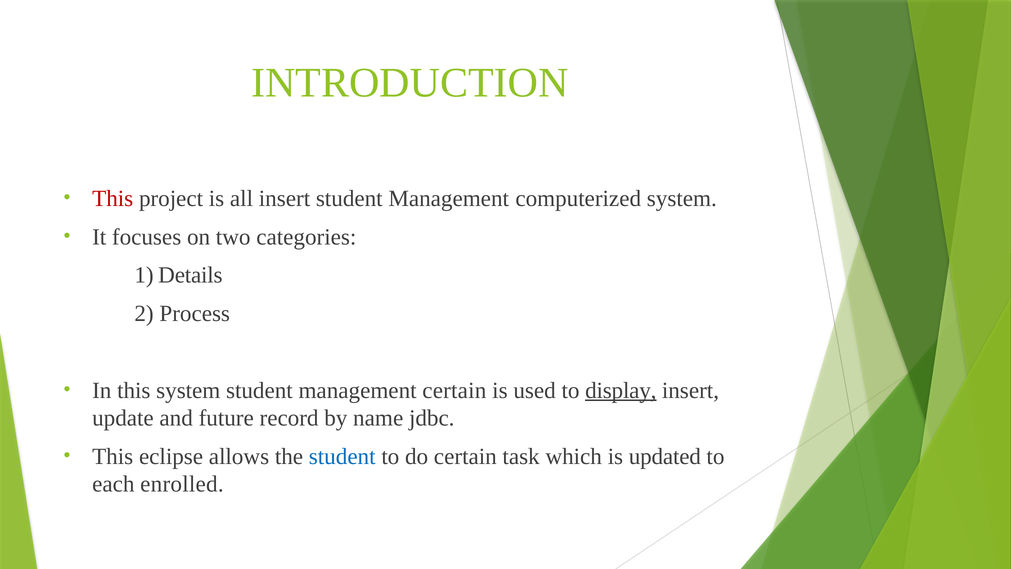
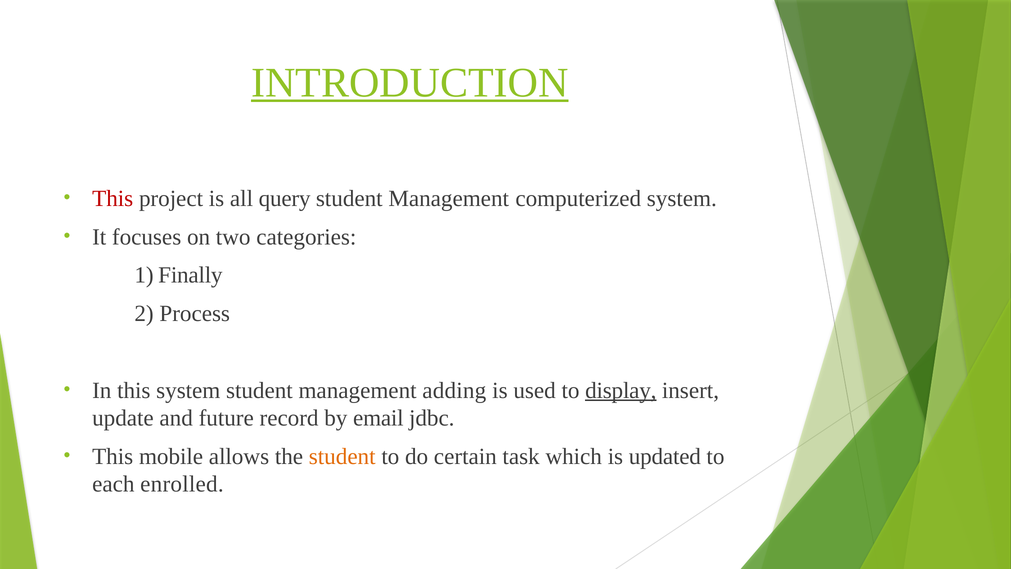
INTRODUCTION underline: none -> present (410, 83)
all insert: insert -> query (285, 198)
Details: Details -> Finally (190, 275)
management certain: certain -> adding (454, 390)
name: name -> email (378, 418)
eclipse: eclipse -> mobile (171, 456)
student colour: blue -> orange (342, 456)
